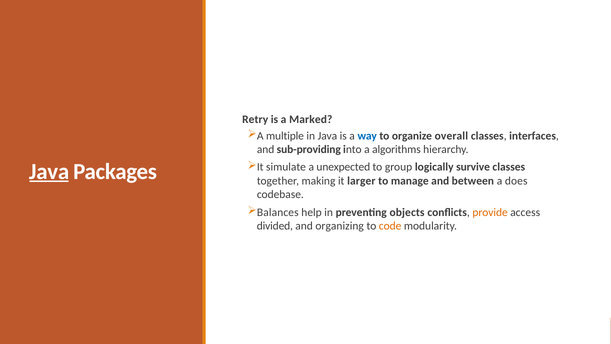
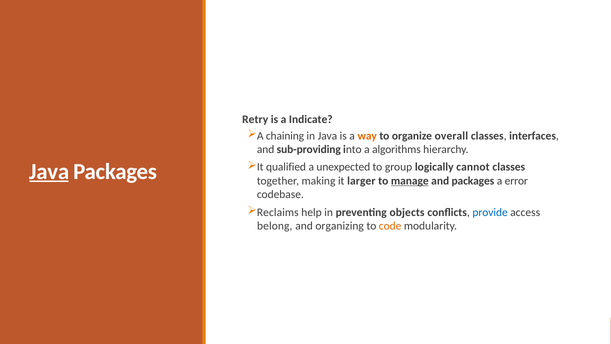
Marked: Marked -> Indicate (311, 119)
multiple: multiple -> chaining (285, 136)
way colour: blue -> orange (367, 136)
simulate: simulate -> qualified (286, 167)
survive: survive -> cannot (473, 167)
manage underline: none -> present (410, 181)
and between: between -> packages (473, 181)
does: does -> error (516, 181)
Balances: Balances -> Reclaims (278, 212)
provide colour: orange -> blue (490, 212)
divided: divided -> belong (275, 226)
